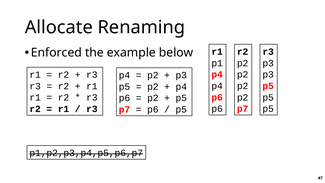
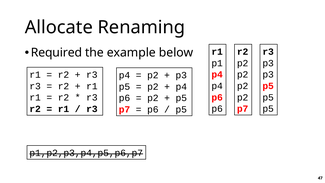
Enforced: Enforced -> Required (56, 53)
